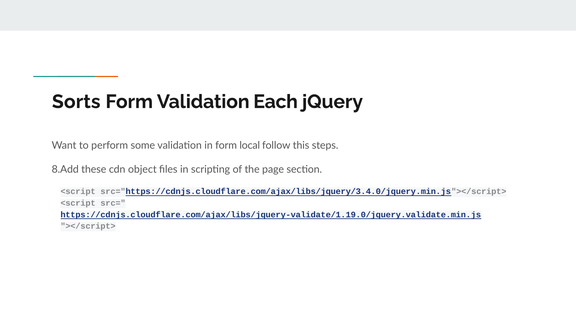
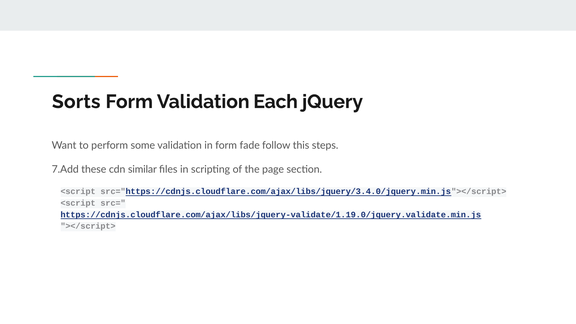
local: local -> fade (250, 146)
8.Add: 8.Add -> 7.Add (65, 169)
object: object -> similar (142, 169)
